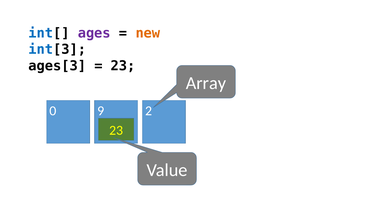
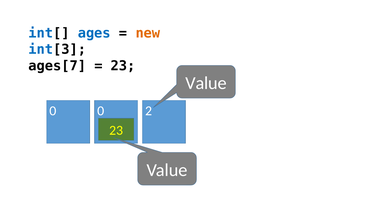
ages colour: purple -> blue (94, 33)
ages[3: ages[3 -> ages[7 (57, 66)
Array: Array -> Value (206, 83)
0 9: 9 -> 0 (101, 111)
